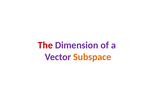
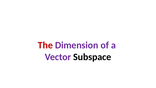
Subspace colour: orange -> black (92, 57)
